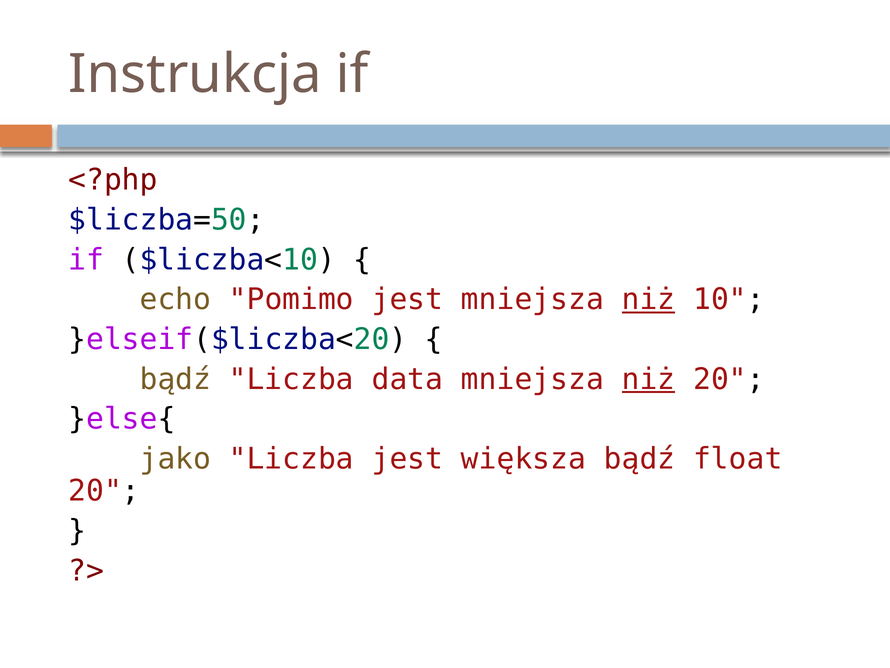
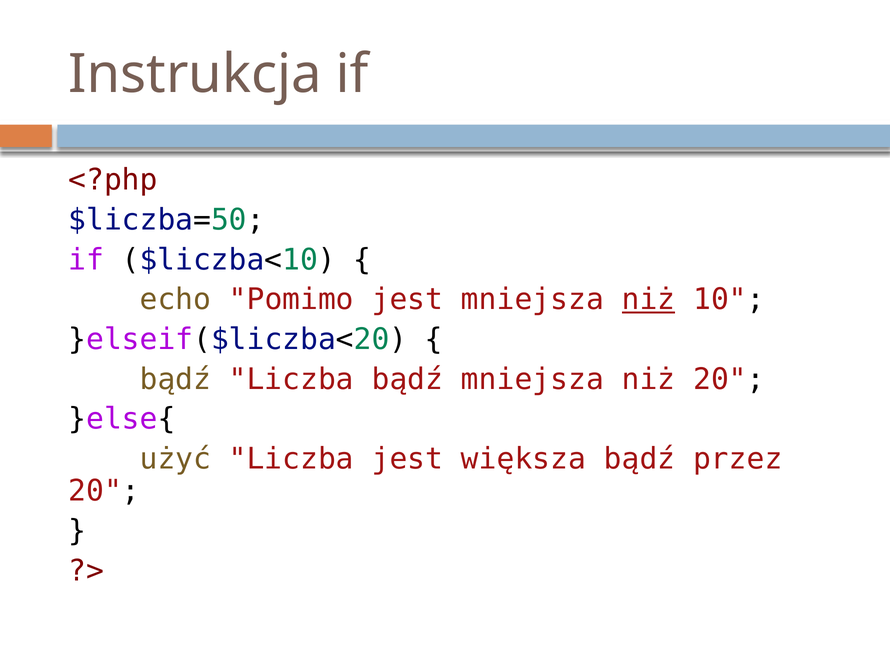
Liczba data: data -> bądź (407, 379)
niż underline: present -> none (649, 379)
jako: jako -> użyć (175, 459)
float: float -> przez (738, 459)
